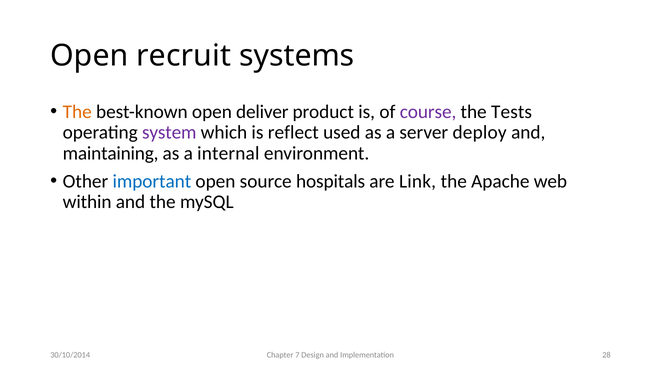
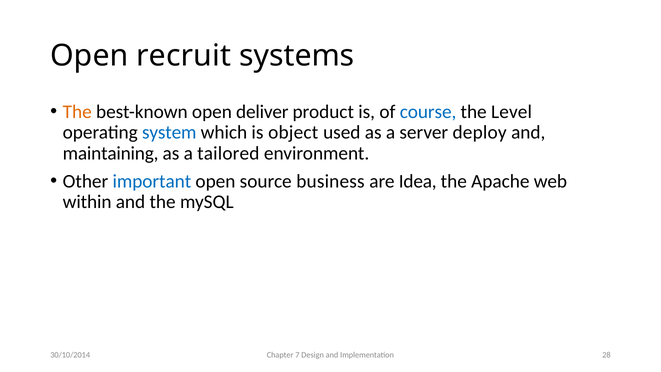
course colour: purple -> blue (428, 112)
Tests: Tests -> Level (512, 112)
system colour: purple -> blue (169, 133)
reflect: reflect -> object (293, 133)
internal: internal -> tailored (228, 153)
hospitals: hospitals -> business (330, 181)
Link: Link -> Idea (418, 181)
